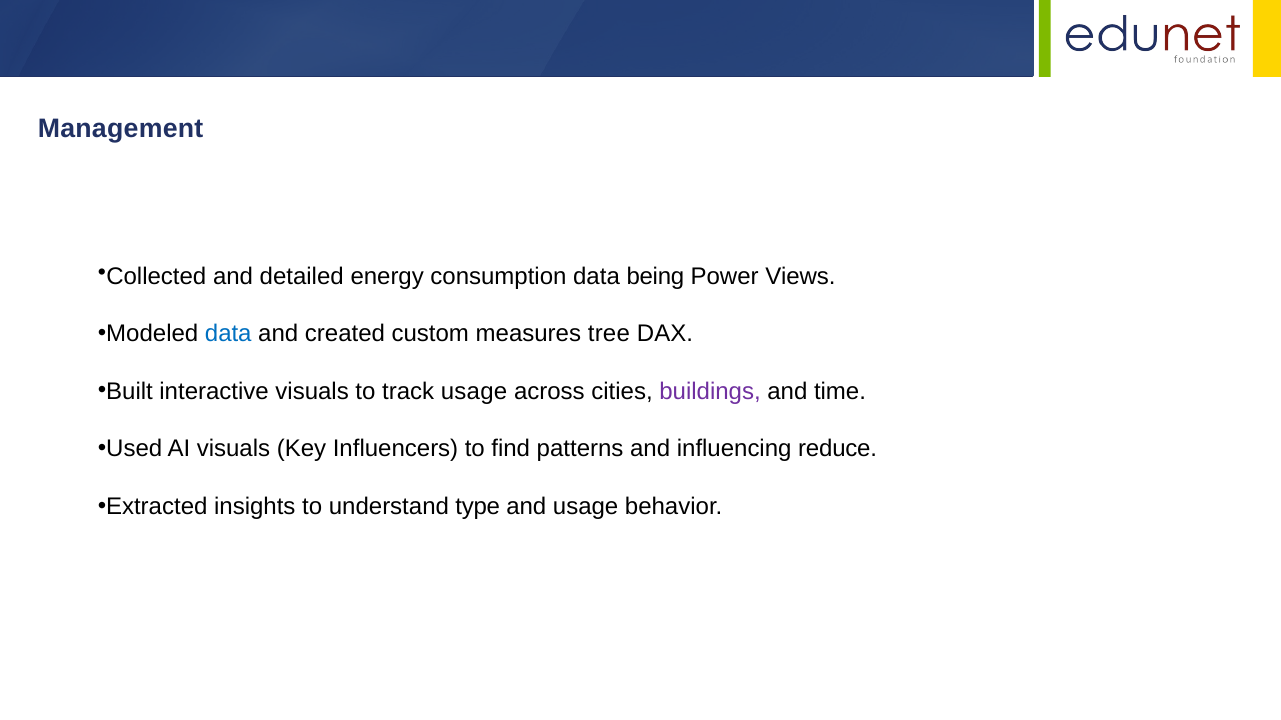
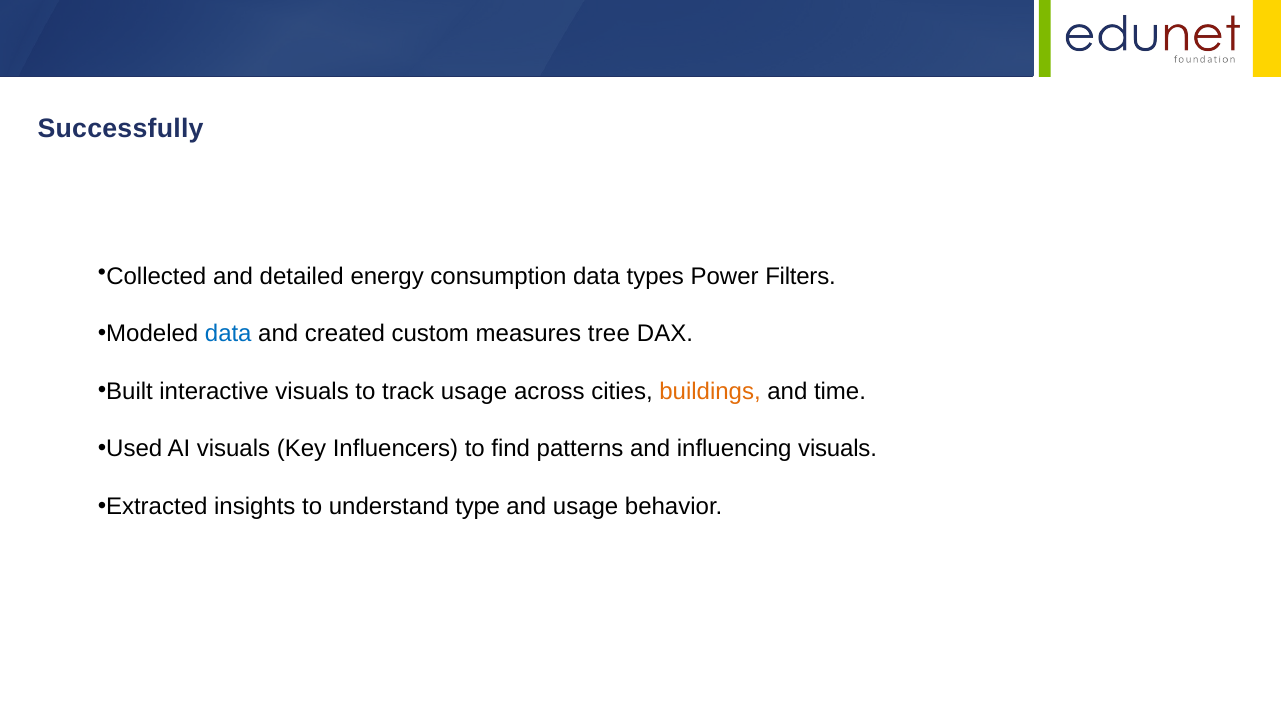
Management: Management -> Successfully (121, 129)
being: being -> types (655, 276)
Views: Views -> Filters (801, 276)
buildings colour: purple -> orange (710, 392)
influencing reduce: reduce -> visuals (838, 449)
